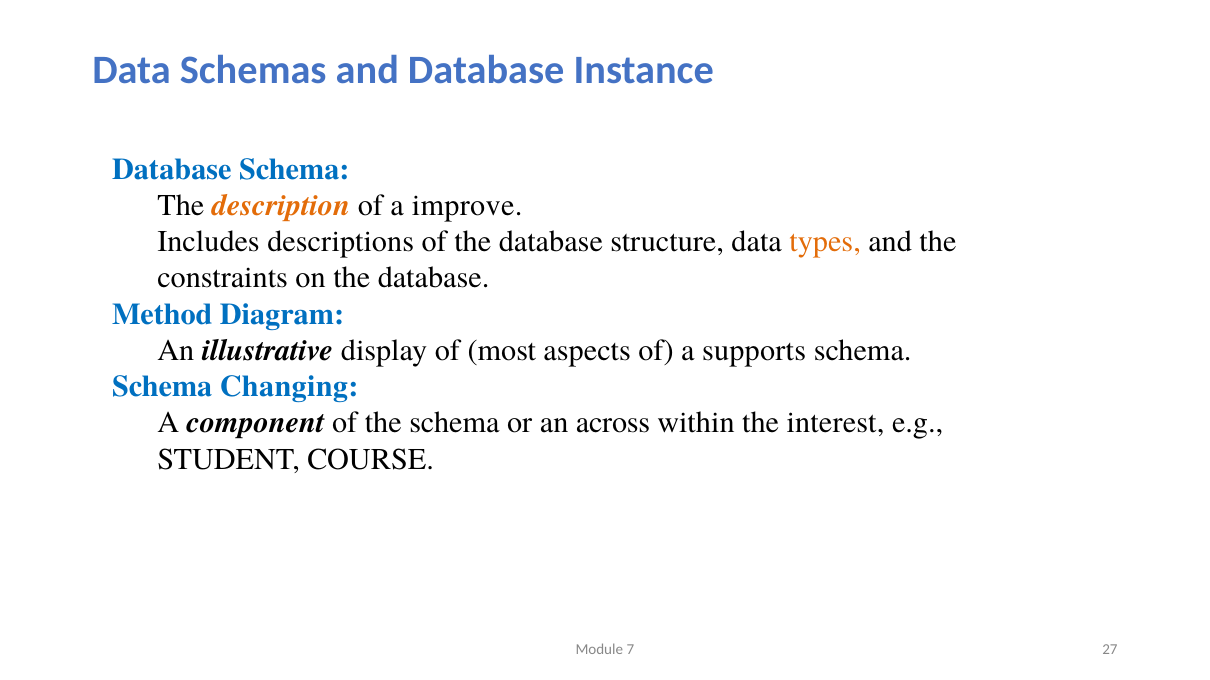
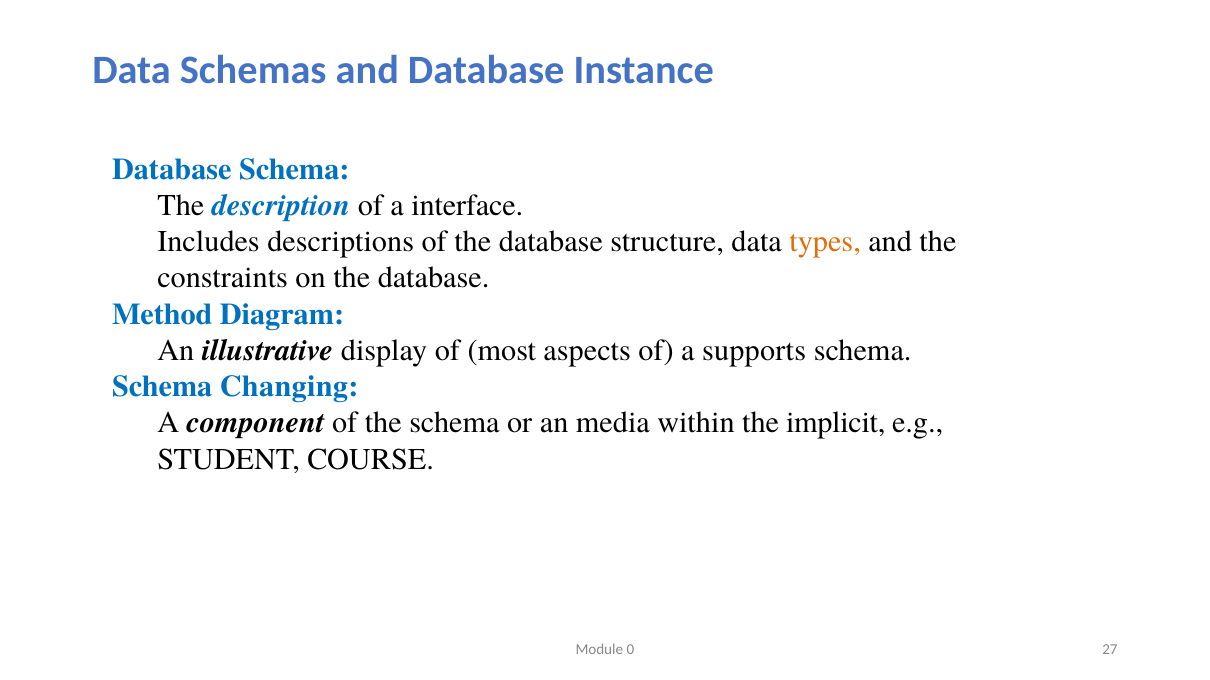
description colour: orange -> blue (281, 206)
improve: improve -> interface (467, 206)
across: across -> media (613, 423)
interest: interest -> implicit (836, 423)
7: 7 -> 0 (630, 650)
